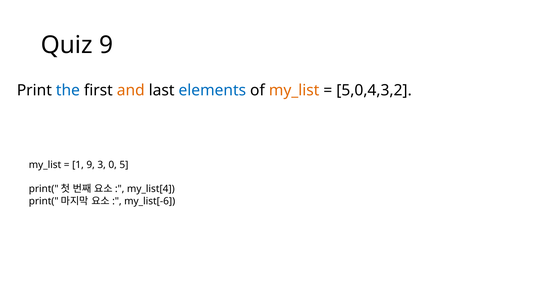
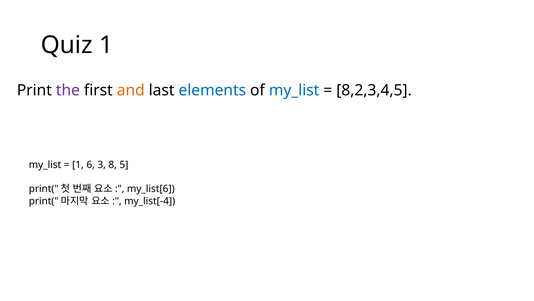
Quiz 9: 9 -> 1 (106, 45)
the colour: blue -> purple (68, 90)
my_list colour: orange -> blue (294, 90)
5,0,4,3,2: 5,0,4,3,2 -> 8,2,3,4,5 (374, 90)
1 9: 9 -> 6 (91, 165)
0: 0 -> 8 (113, 165)
my_list[4: my_list[4 -> my_list[6 (151, 189)
my_list[-6: my_list[-6 -> my_list[-4 (150, 201)
